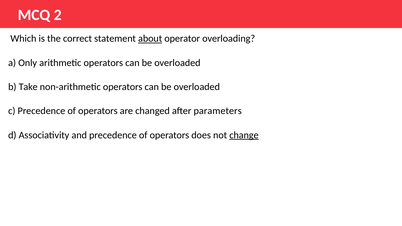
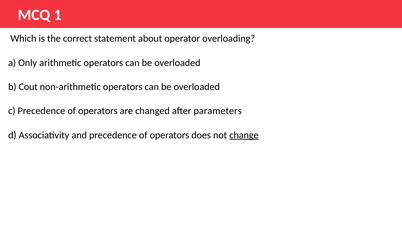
2: 2 -> 1 (58, 15)
about underline: present -> none (150, 39)
Take: Take -> Cout (28, 87)
